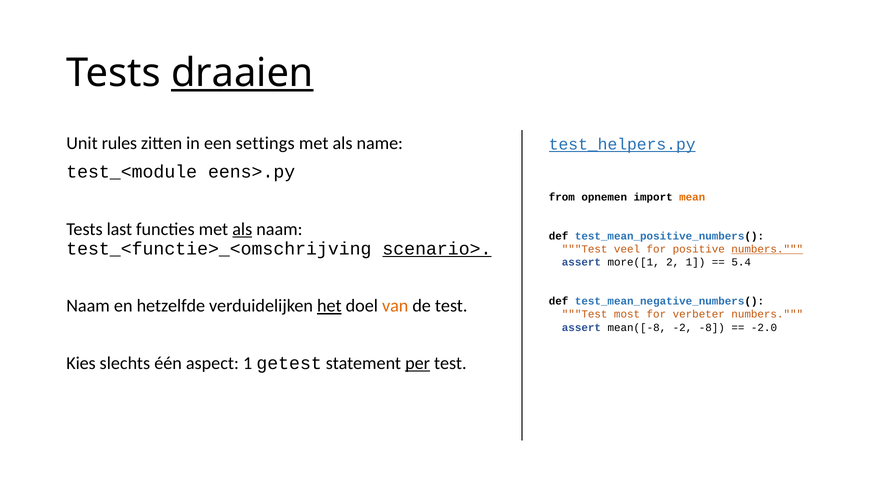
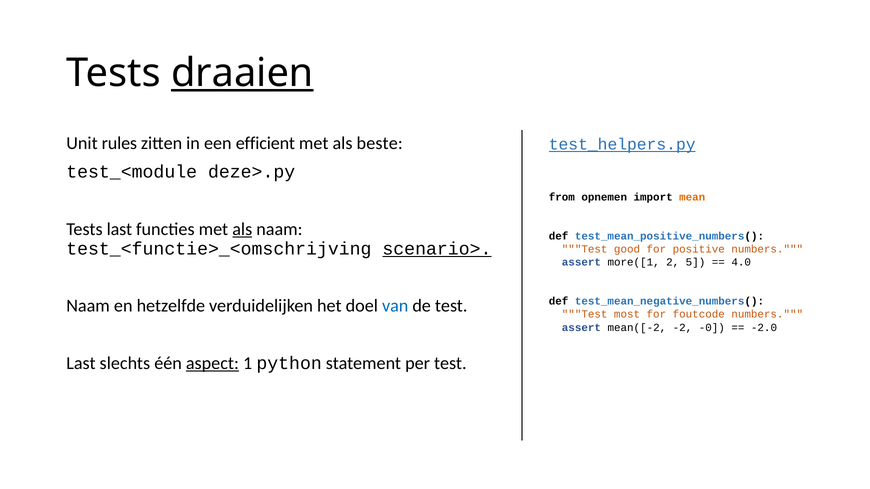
settings: settings -> efficient (265, 143)
name: name -> beste (380, 143)
eens>.py: eens>.py -> deze>.py (252, 172)
veel: veel -> good (627, 249)
numbers underline: present -> none (767, 249)
2 1: 1 -> 5 (696, 262)
5.4: 5.4 -> 4.0 (741, 262)
het underline: present -> none (329, 306)
van colour: orange -> blue (395, 306)
verbeter: verbeter -> foutcode (699, 315)
mean([-8: mean([-8 -> mean([-2 (637, 328)
-8: -8 -> -0 (712, 328)
Kies: Kies -> Last (81, 364)
aspect underline: none -> present (212, 364)
getest: getest -> python (289, 364)
per underline: present -> none (418, 364)
